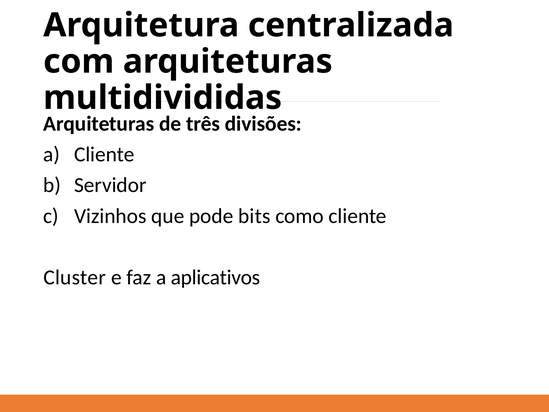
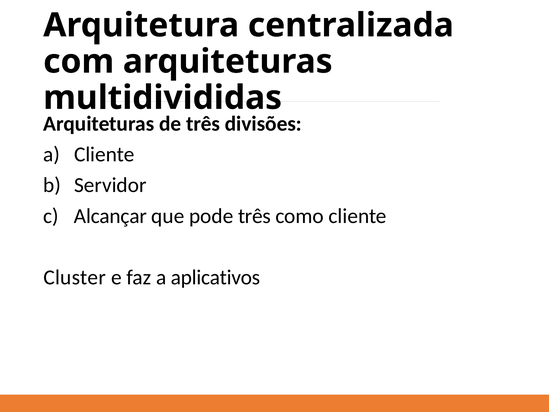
Vizinhos: Vizinhos -> Alcançar (110, 216)
pode bits: bits -> três (254, 216)
